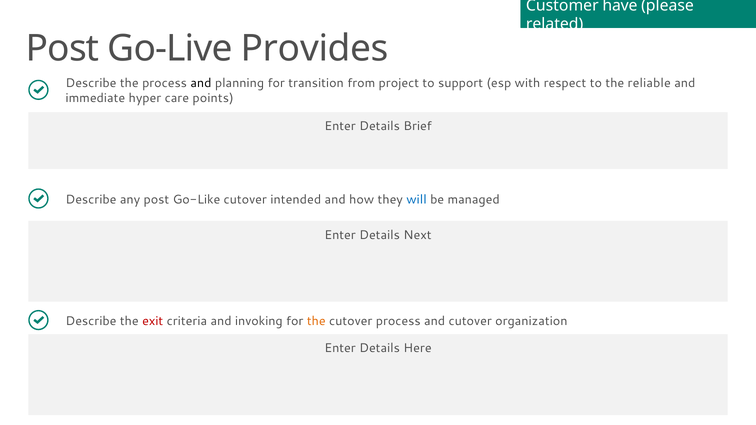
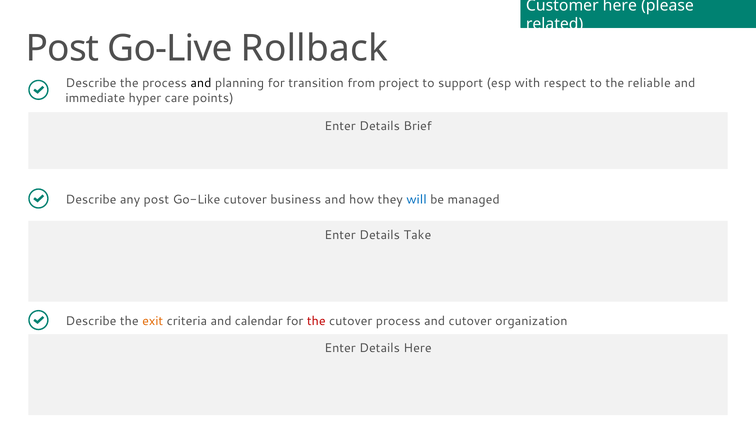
Customer have: have -> here (620, 5)
Provides: Provides -> Rollback (314, 48)
intended: intended -> business (296, 200)
Next: Next -> Take (417, 235)
exit colour: red -> orange (153, 321)
invoking: invoking -> calendar (259, 321)
the colour: orange -> red (316, 321)
